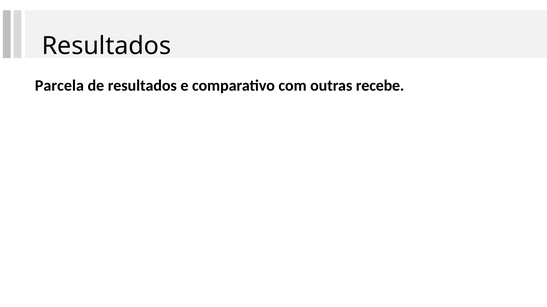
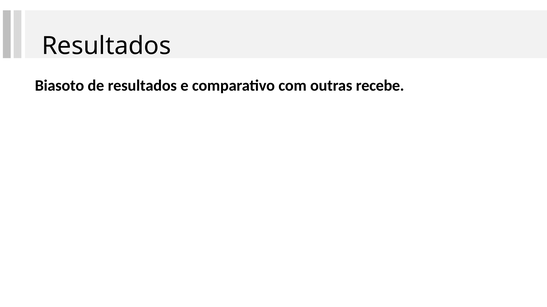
Parcela: Parcela -> Biasoto (59, 86)
